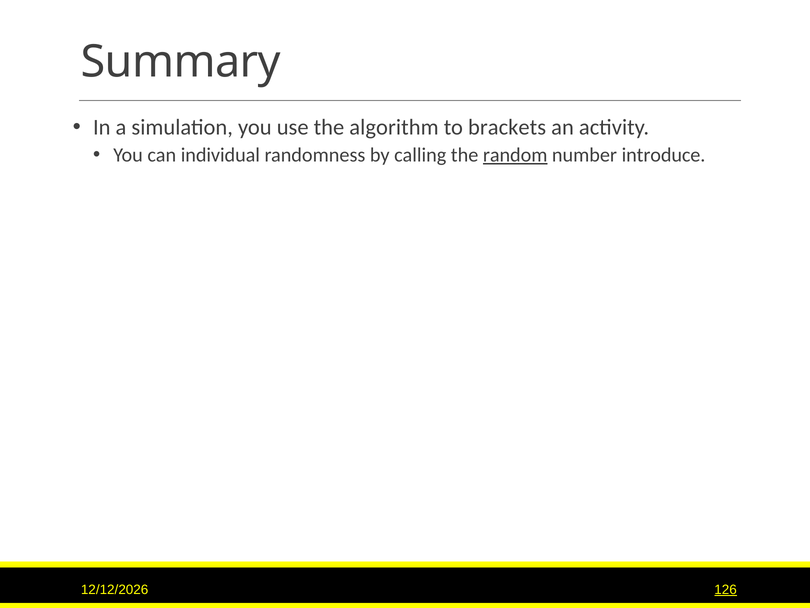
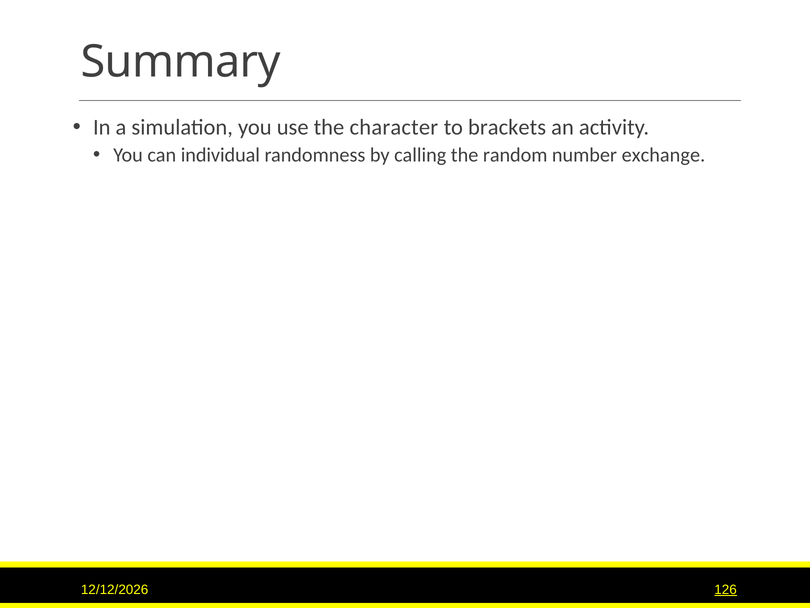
algorithm: algorithm -> character (394, 127)
random underline: present -> none (515, 155)
introduce: introduce -> exchange (663, 155)
